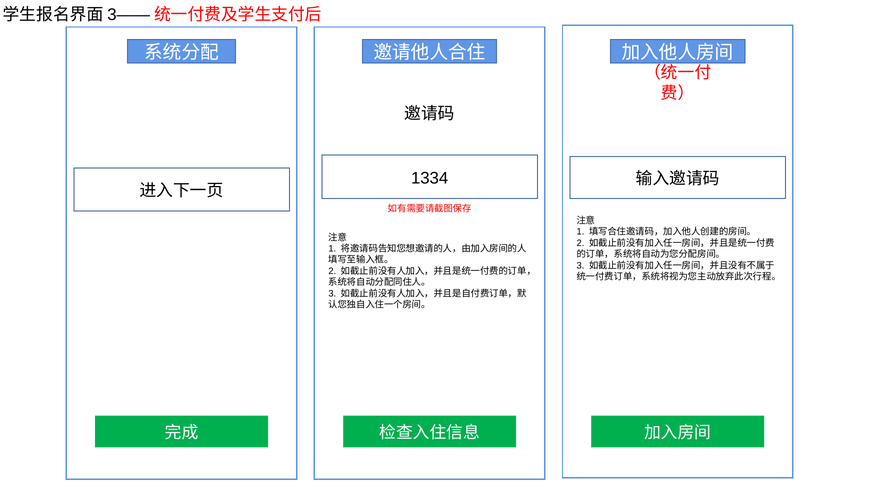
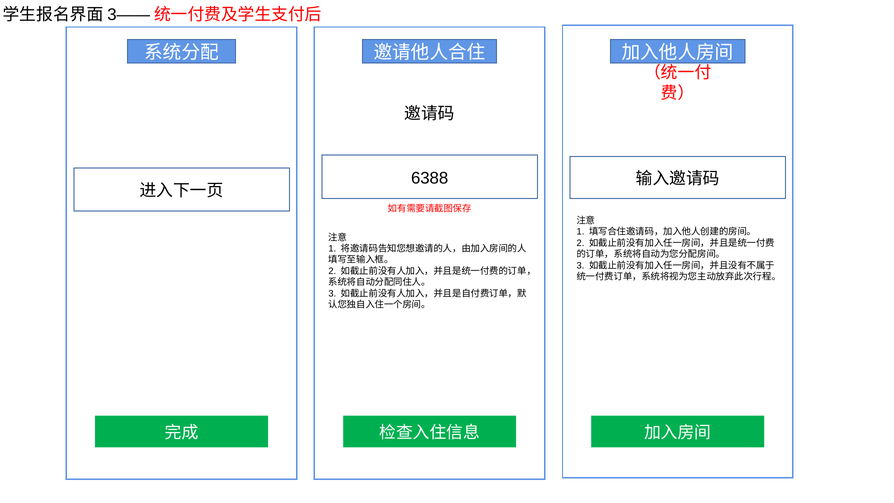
1334: 1334 -> 6388 (430, 178)
